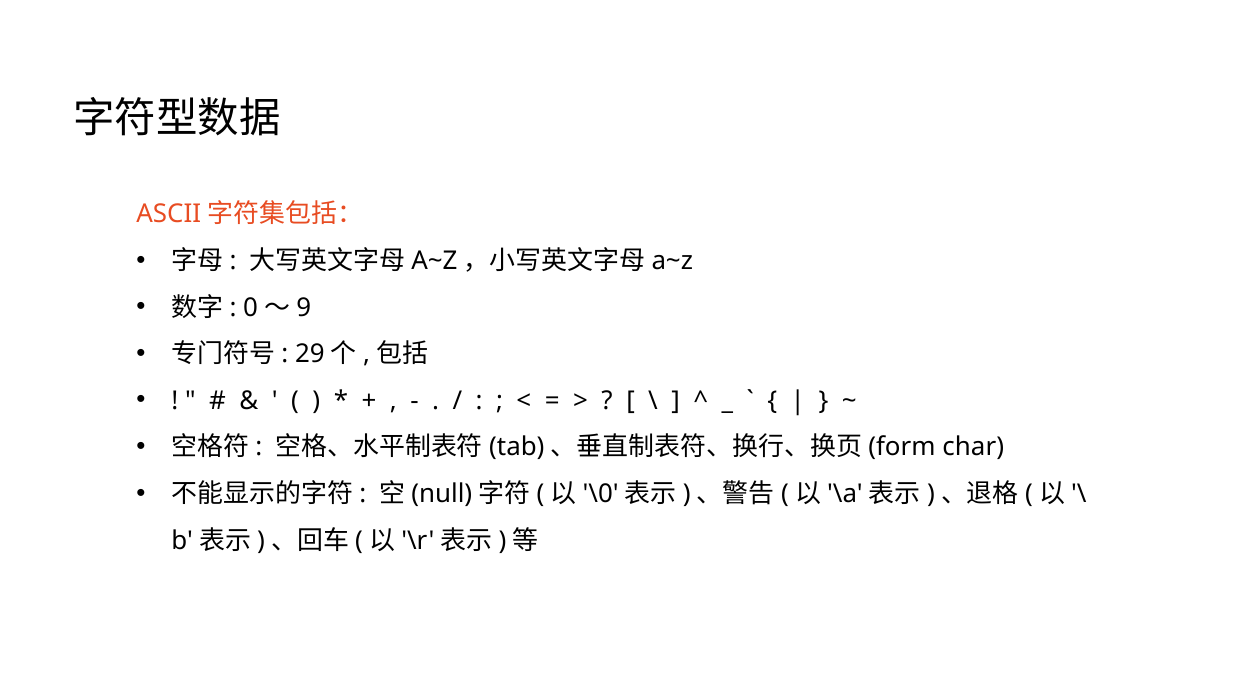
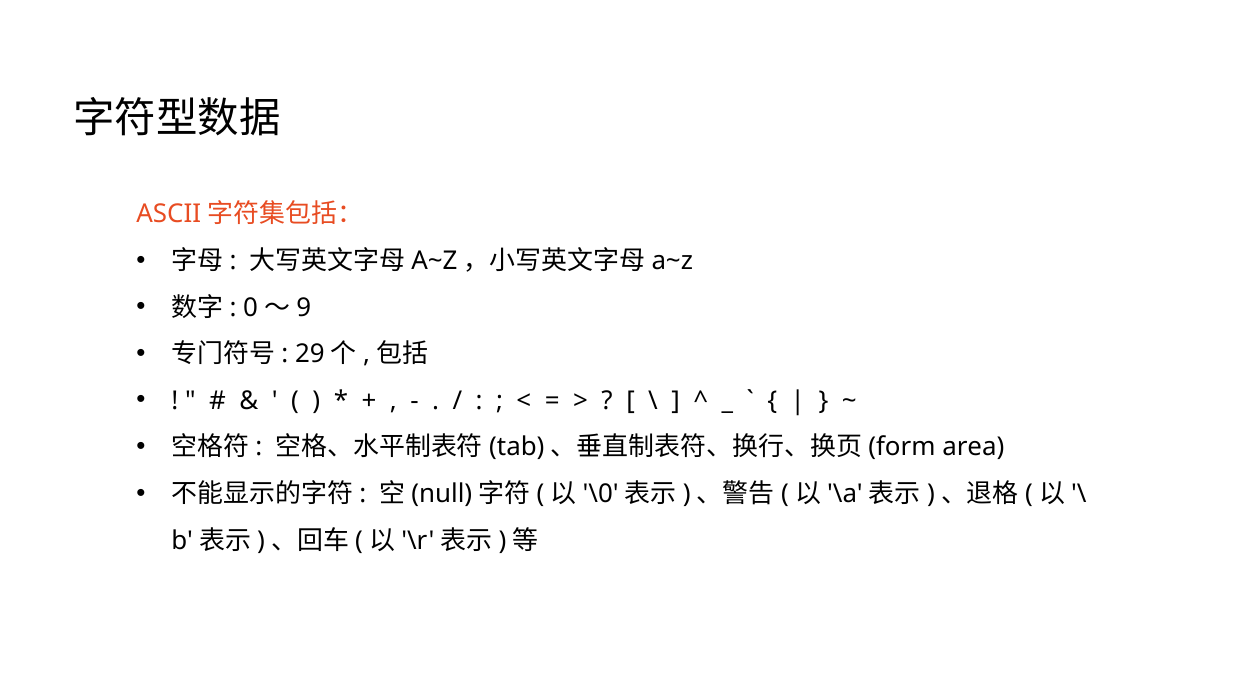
char: char -> area (973, 448)
